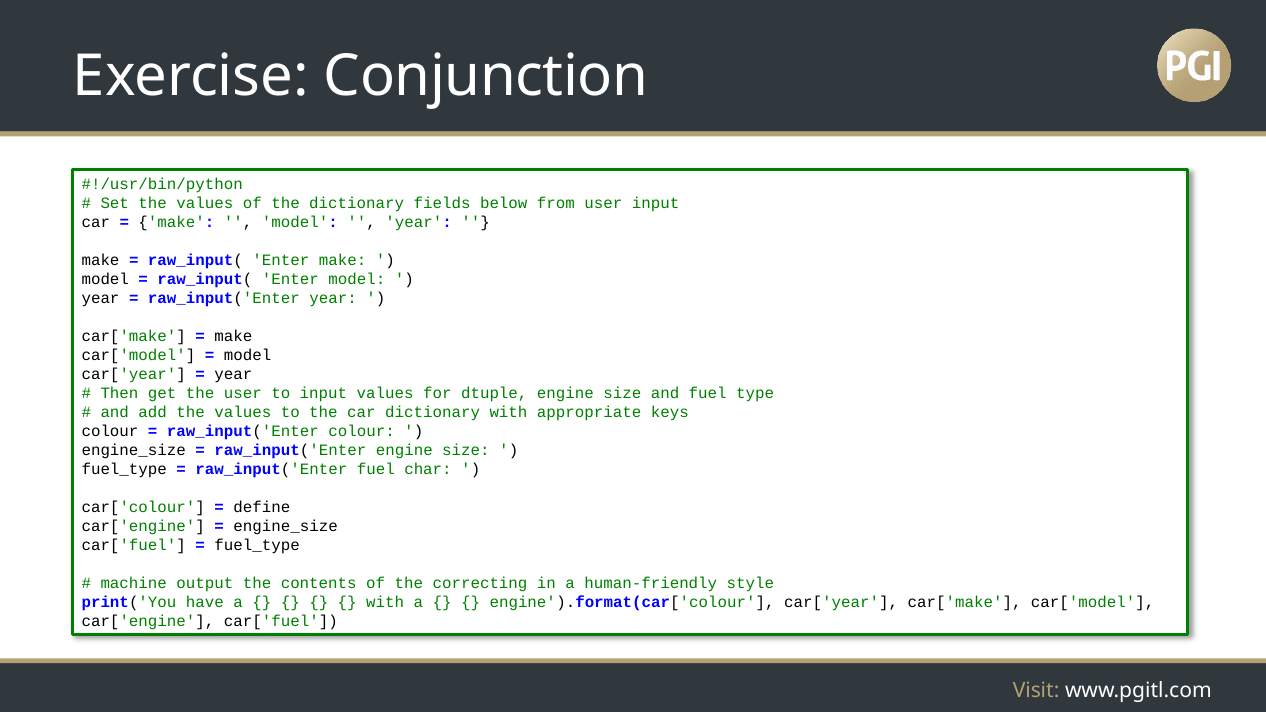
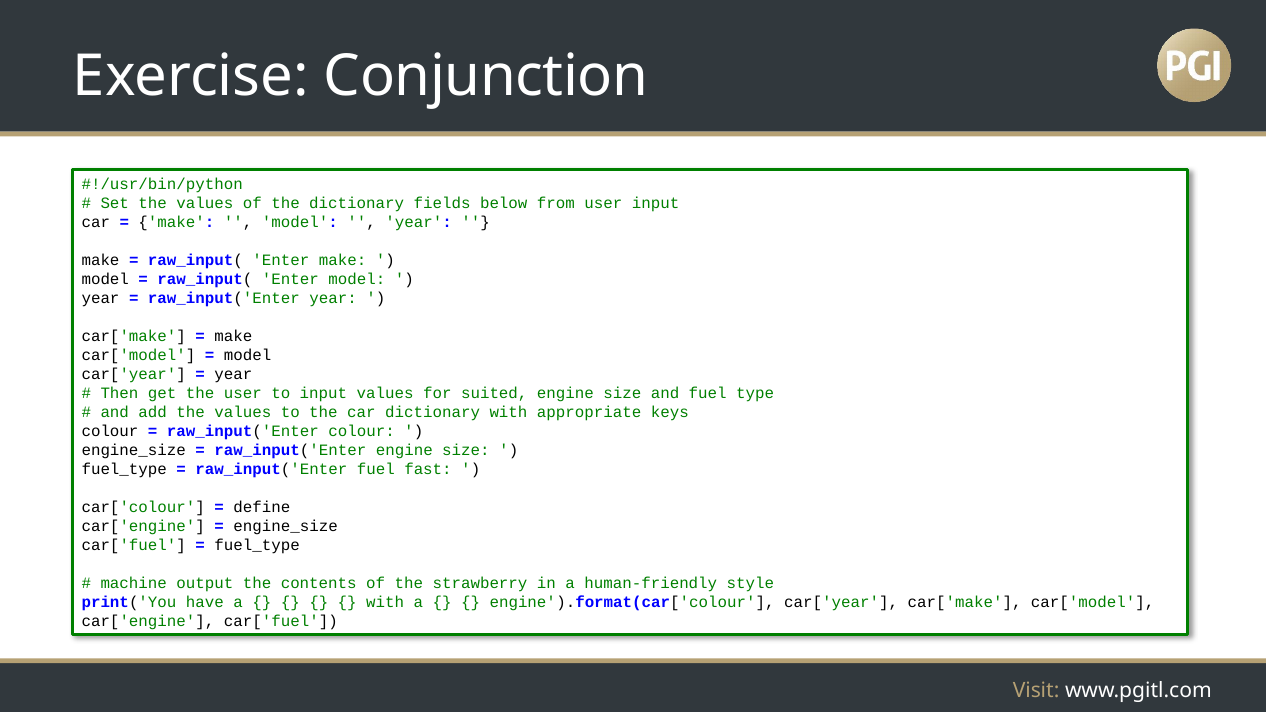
dtuple: dtuple -> suited (494, 393)
char: char -> fast (428, 469)
correcting: correcting -> strawberry (480, 583)
